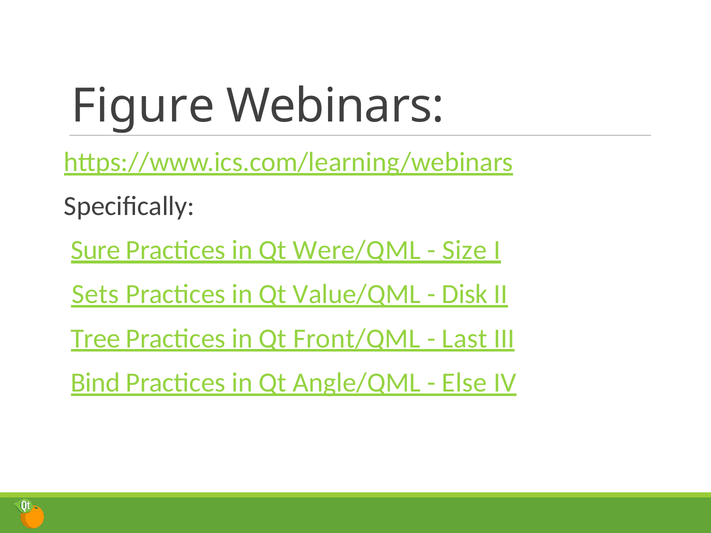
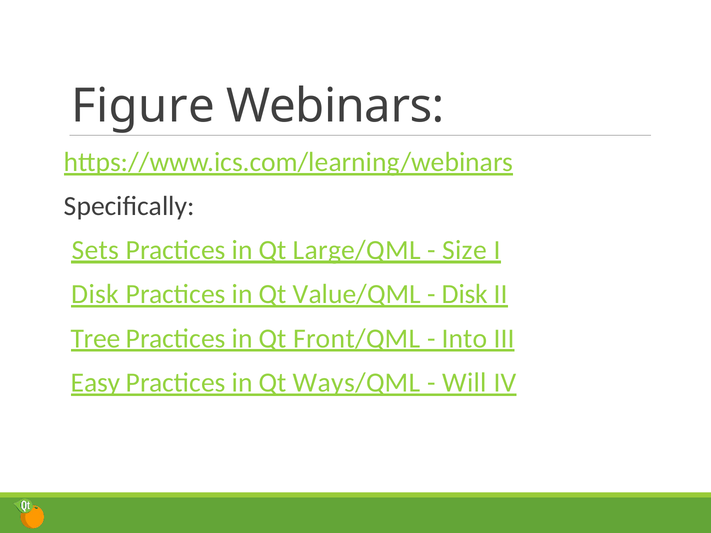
Sure: Sure -> Sets (95, 250)
Were/QML: Were/QML -> Large/QML (357, 250)
Sets: Sets -> Disk (95, 294)
Last: Last -> Into (465, 339)
Bind: Bind -> Easy (95, 383)
Angle/QML: Angle/QML -> Ways/QML (357, 383)
Else: Else -> Will (465, 383)
